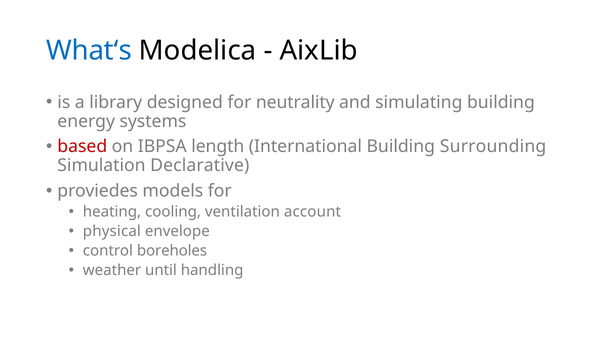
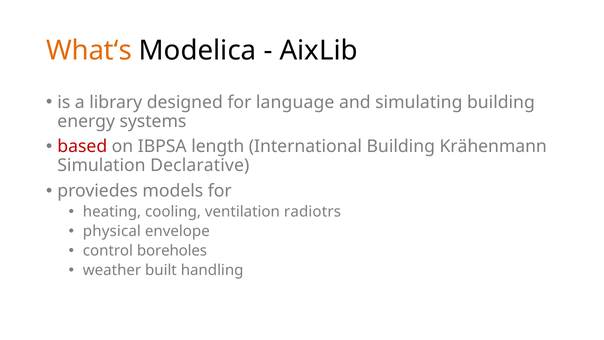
What‘s colour: blue -> orange (89, 51)
neutrality: neutrality -> language (295, 102)
Surrounding: Surrounding -> Krähenmann (493, 146)
account: account -> radiotrs (313, 212)
until: until -> built (161, 270)
